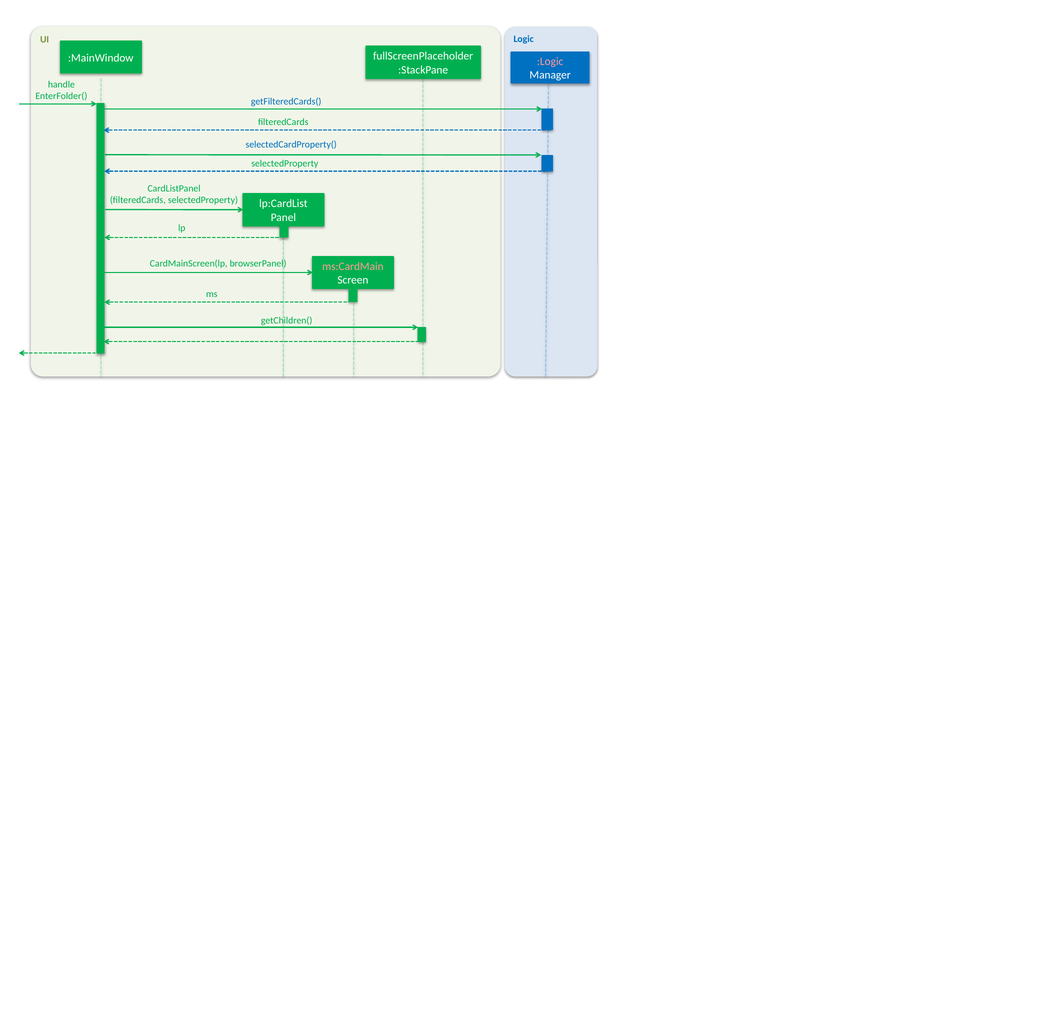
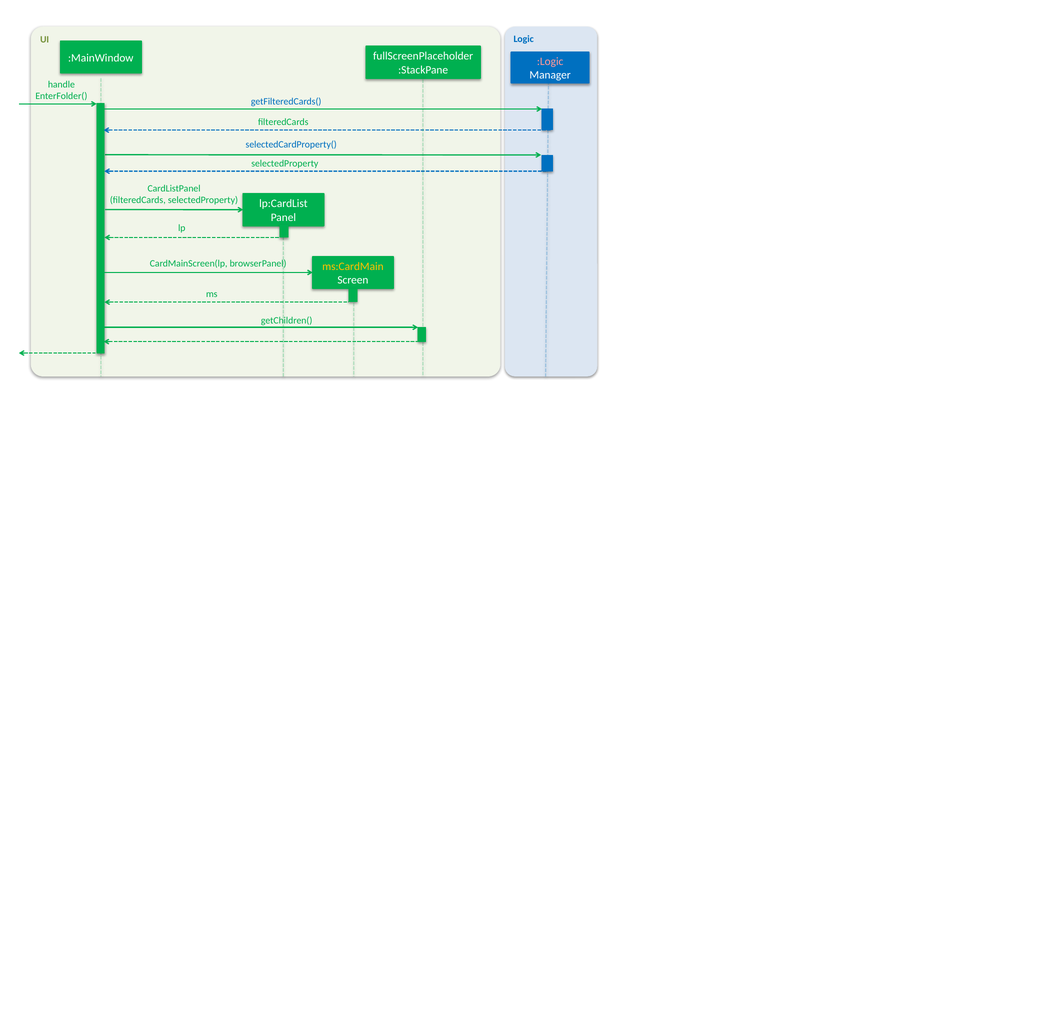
ms:CardMain colour: pink -> yellow (353, 266)
